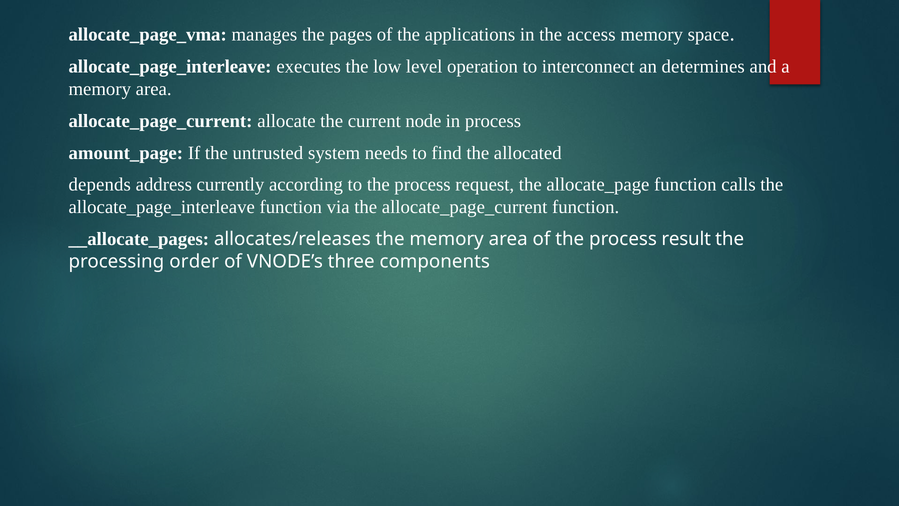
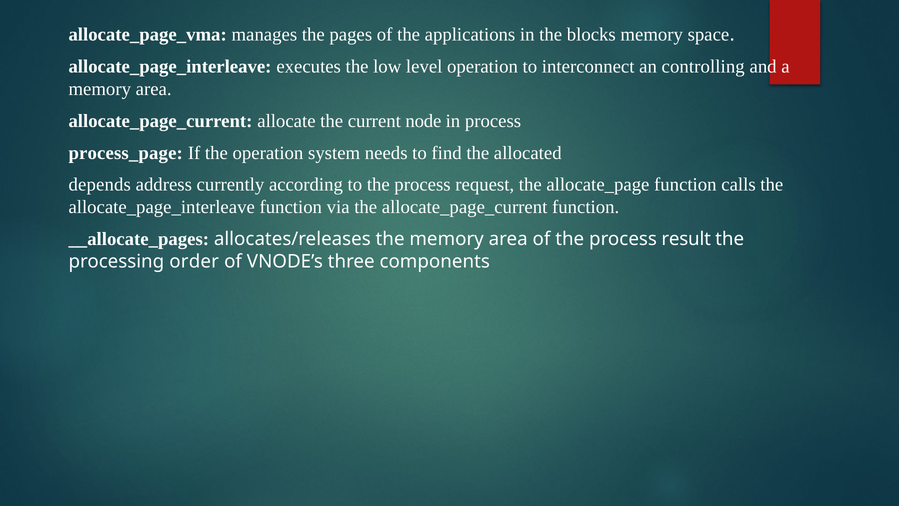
access: access -> blocks (591, 35)
determines: determines -> controlling (703, 67)
amount_page: amount_page -> process_page (126, 153)
the untrusted: untrusted -> operation (268, 153)
